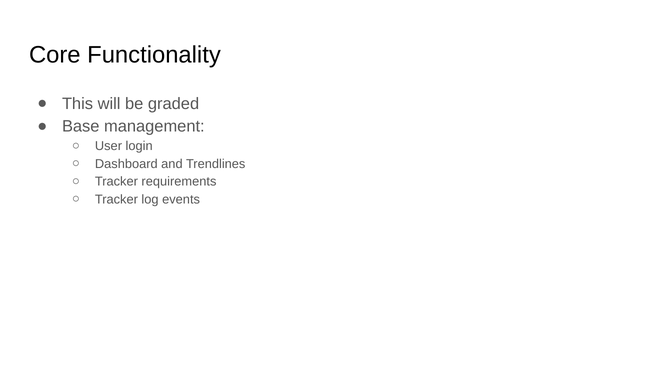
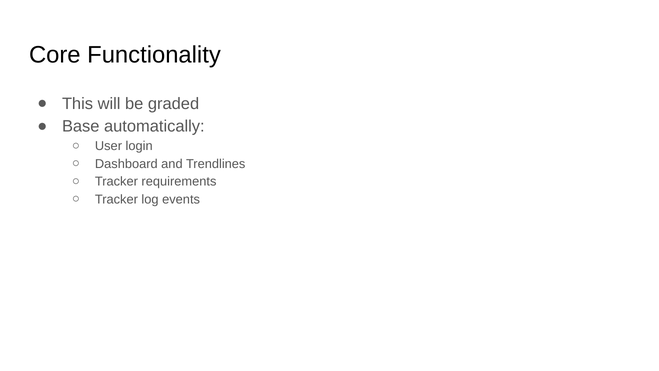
management: management -> automatically (154, 126)
